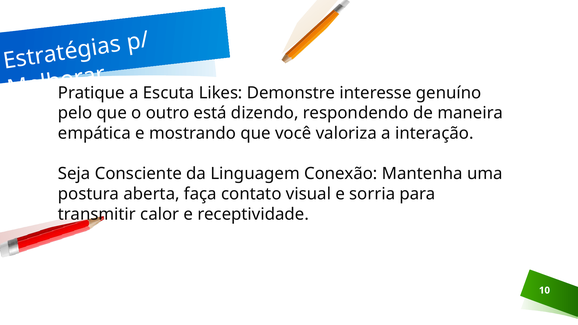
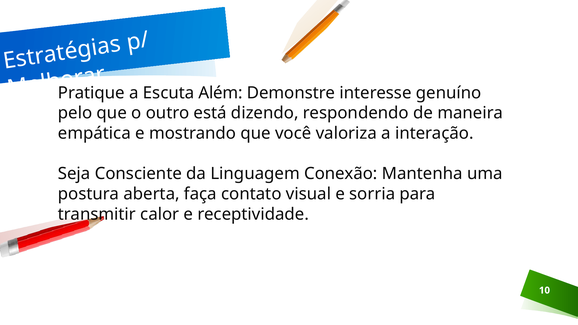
Likes: Likes -> Além (221, 93)
